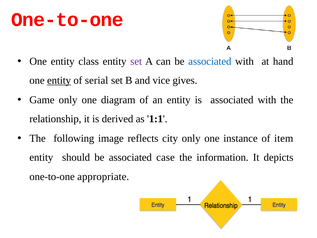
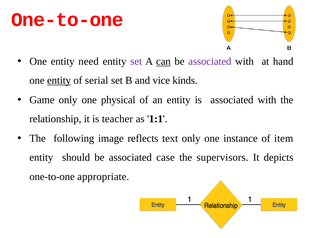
class: class -> need (89, 61)
can underline: none -> present (163, 61)
associated colour: blue -> purple (210, 61)
gives: gives -> kinds (185, 80)
diagram: diagram -> physical (118, 100)
derived: derived -> teacher (117, 119)
city: city -> text (170, 138)
information: information -> supervisors (222, 157)
